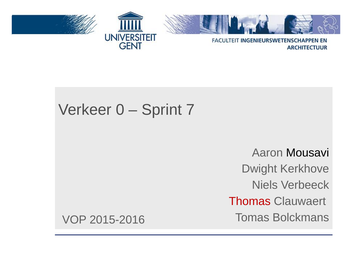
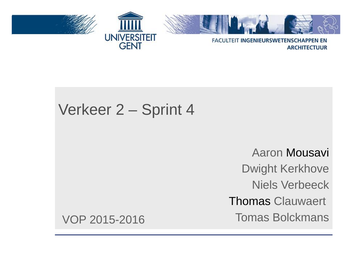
0: 0 -> 2 (120, 110)
7: 7 -> 4 (190, 110)
Thomas colour: red -> black (250, 201)
